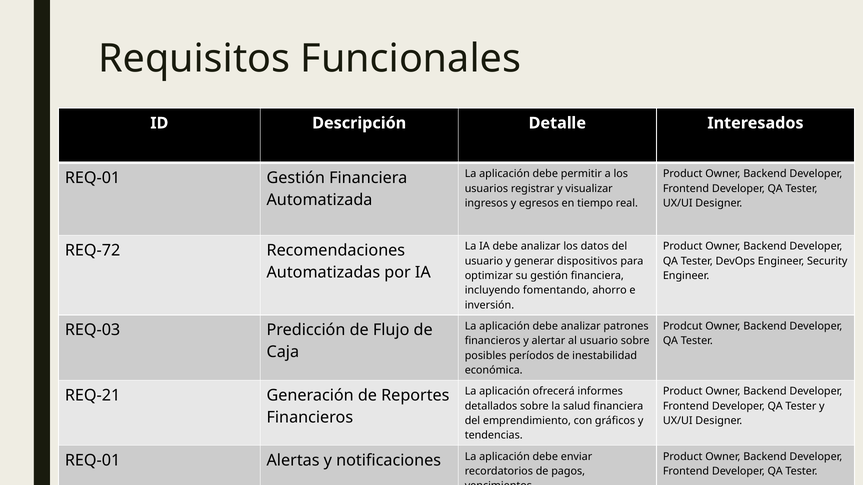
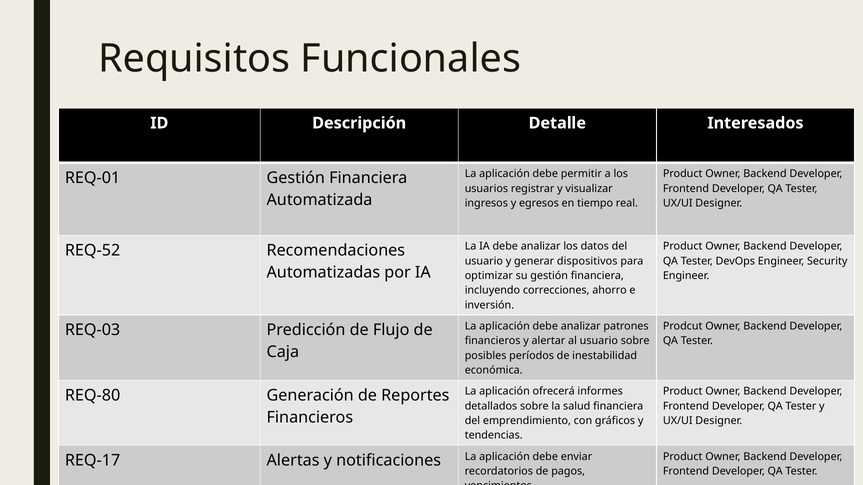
REQ-72: REQ-72 -> REQ-52 (93, 251)
fomentando: fomentando -> correcciones (556, 291)
REQ-21: REQ-21 -> REQ-80 (93, 396)
REQ-01: REQ-01 -> REQ-17 (93, 461)
